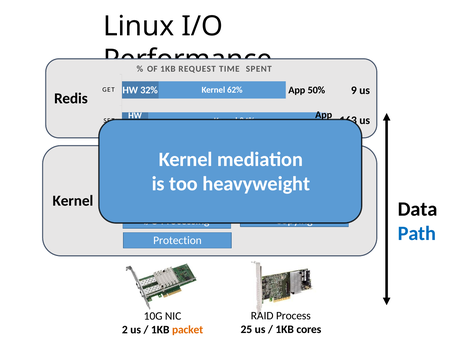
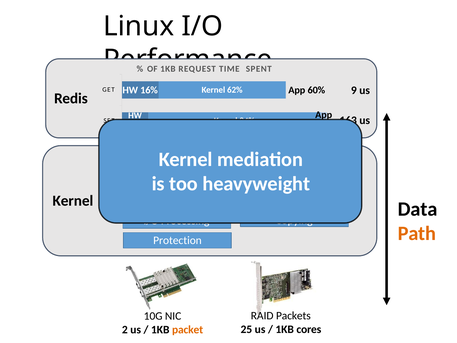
32%: 32% -> 16% (149, 90)
50%: 50% -> 60% (316, 90)
Path colour: blue -> orange (417, 233)
Process: Process -> Packets (293, 315)
